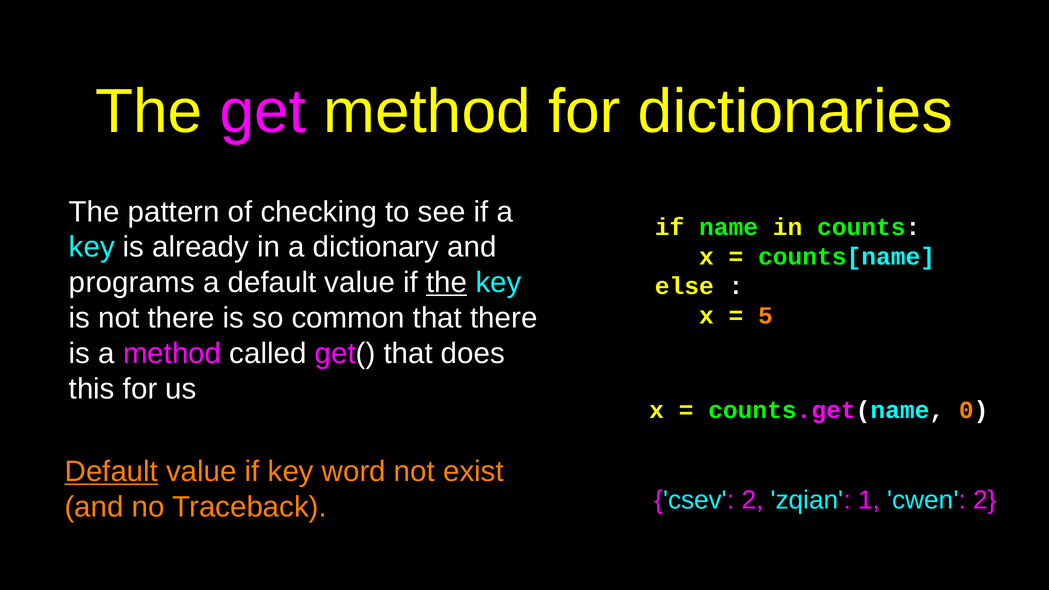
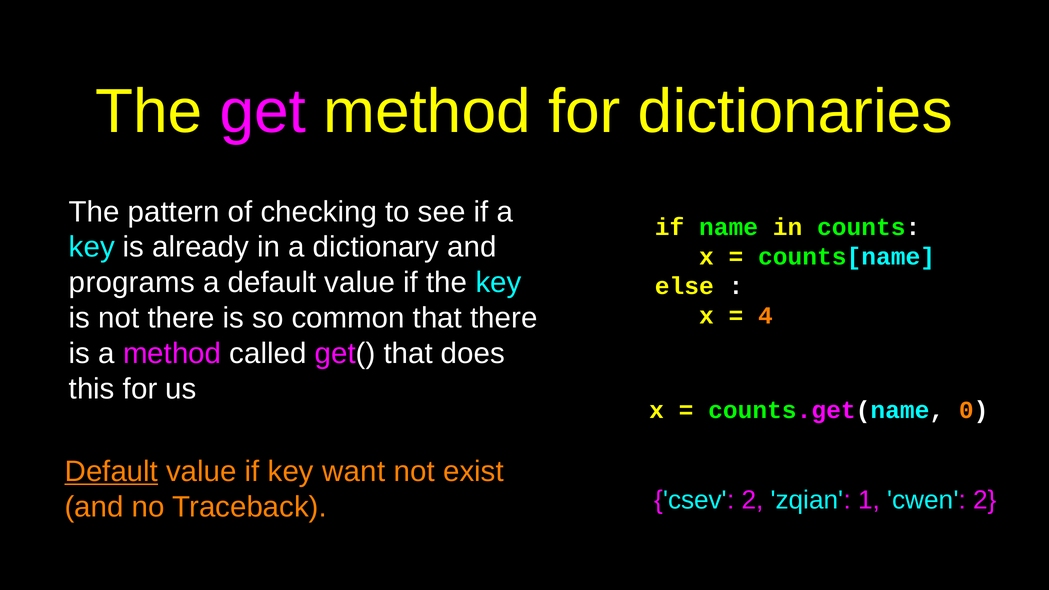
the underline: present -> none (447, 283)
5: 5 -> 4 (765, 316)
word: word -> want (354, 472)
